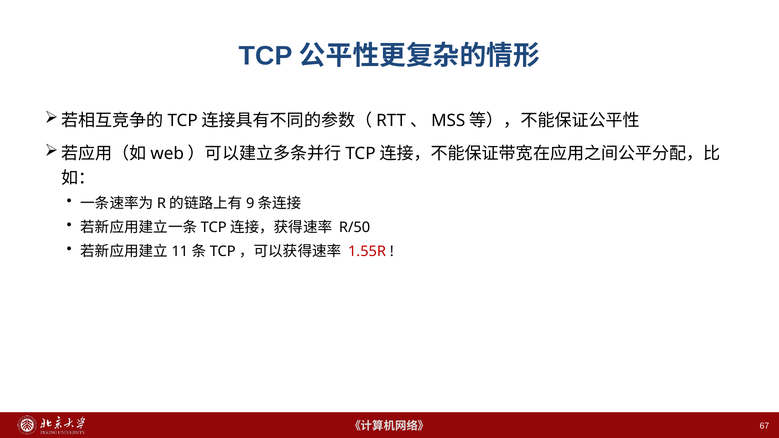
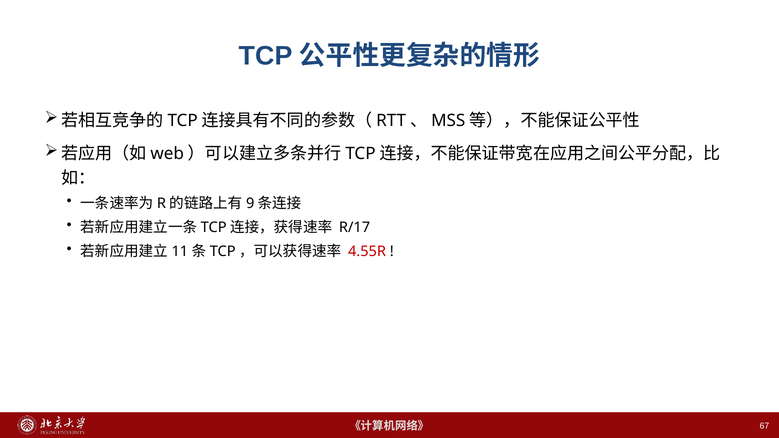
R/50: R/50 -> R/17 (355, 227)
1.55R: 1.55R -> 4.55R (367, 251)
